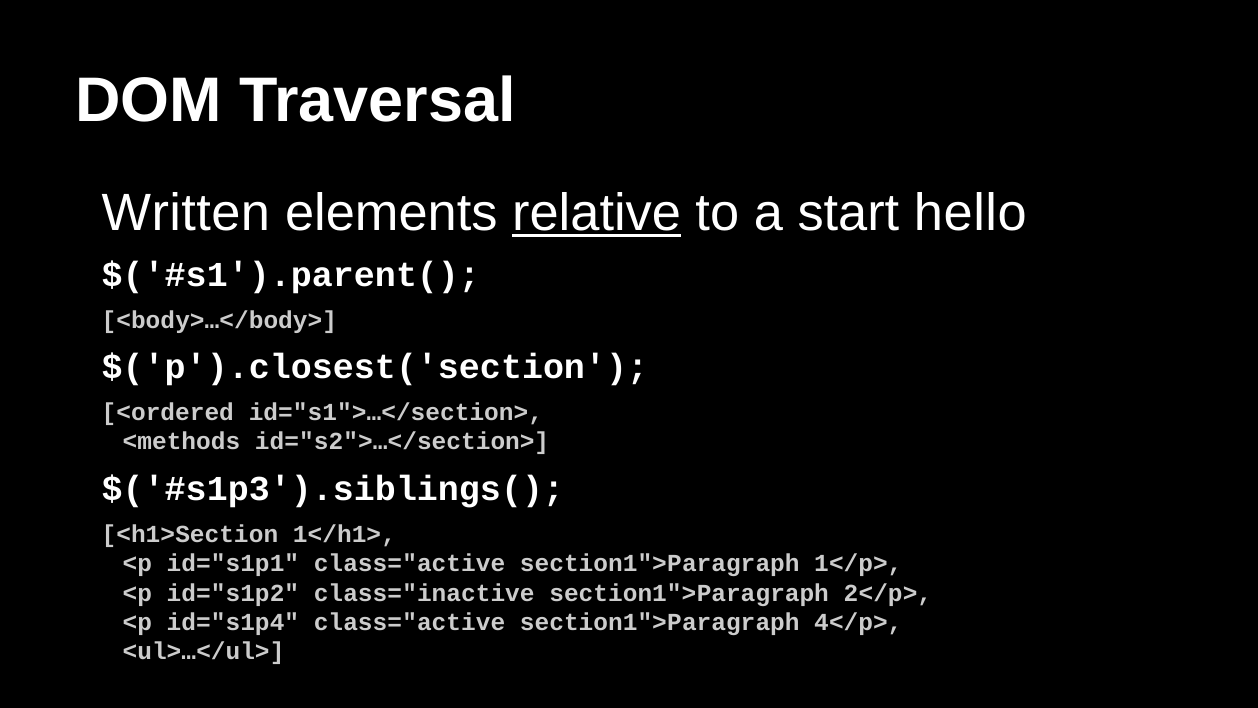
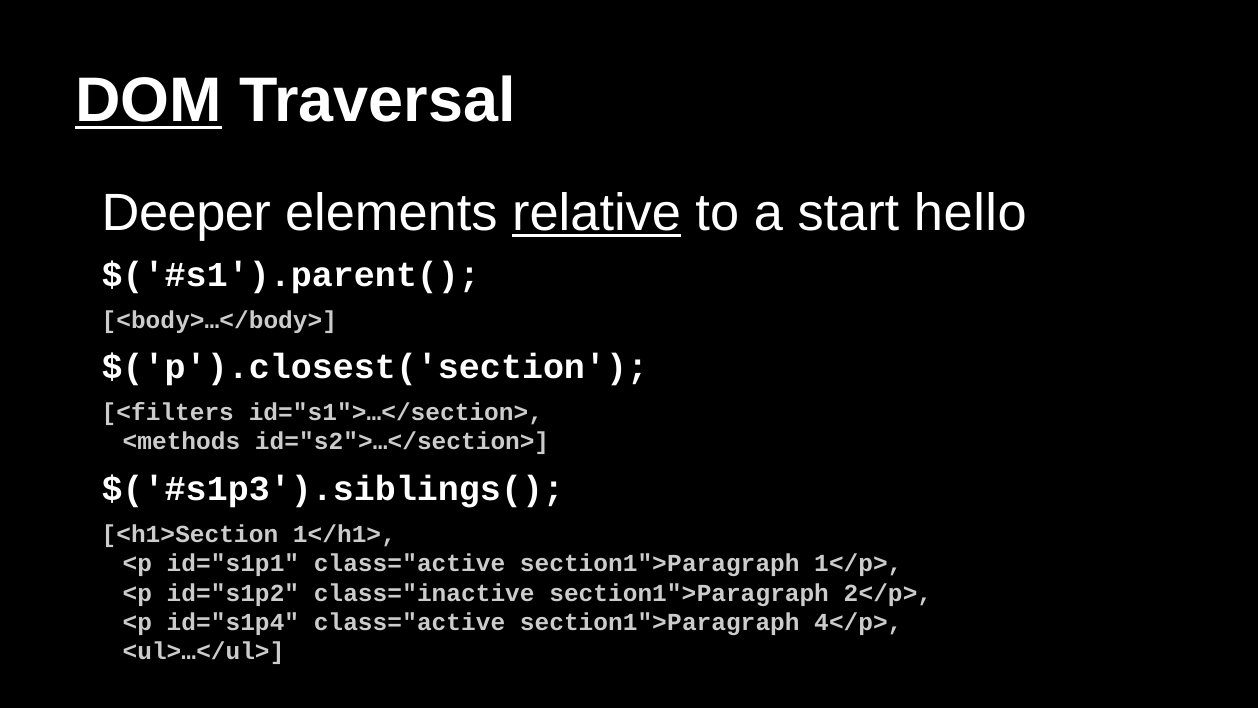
DOM underline: none -> present (149, 100)
Written: Written -> Deeper (186, 213)
<ordered: <ordered -> <filters (168, 412)
